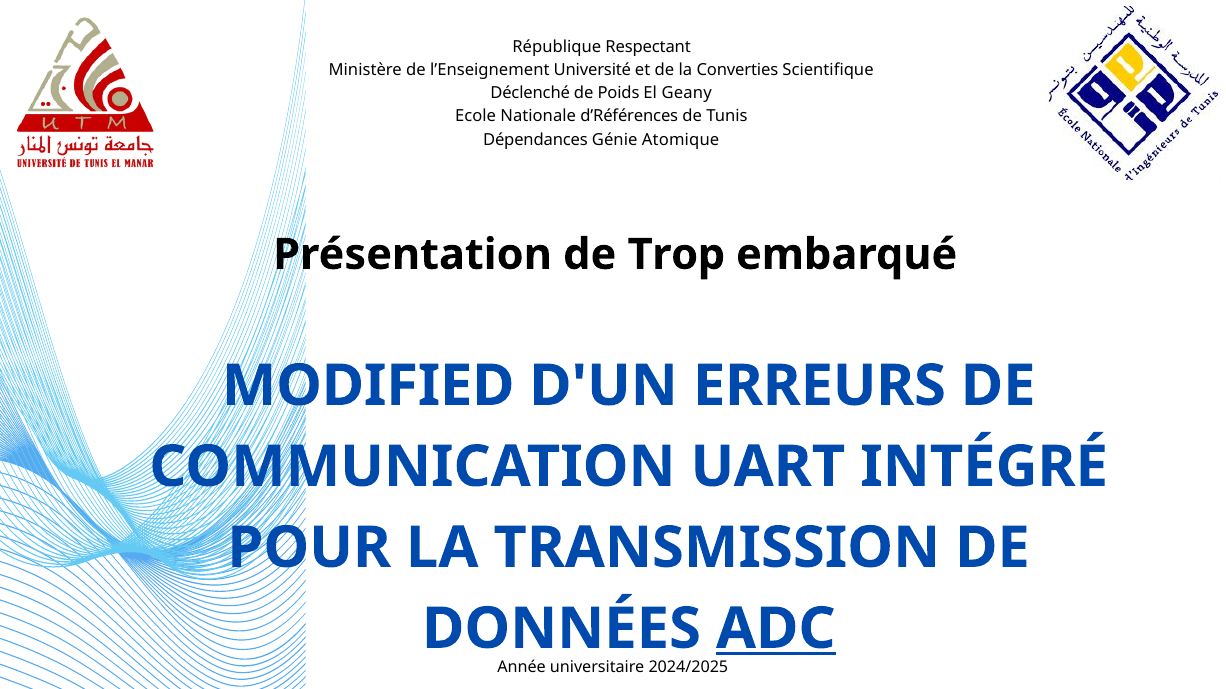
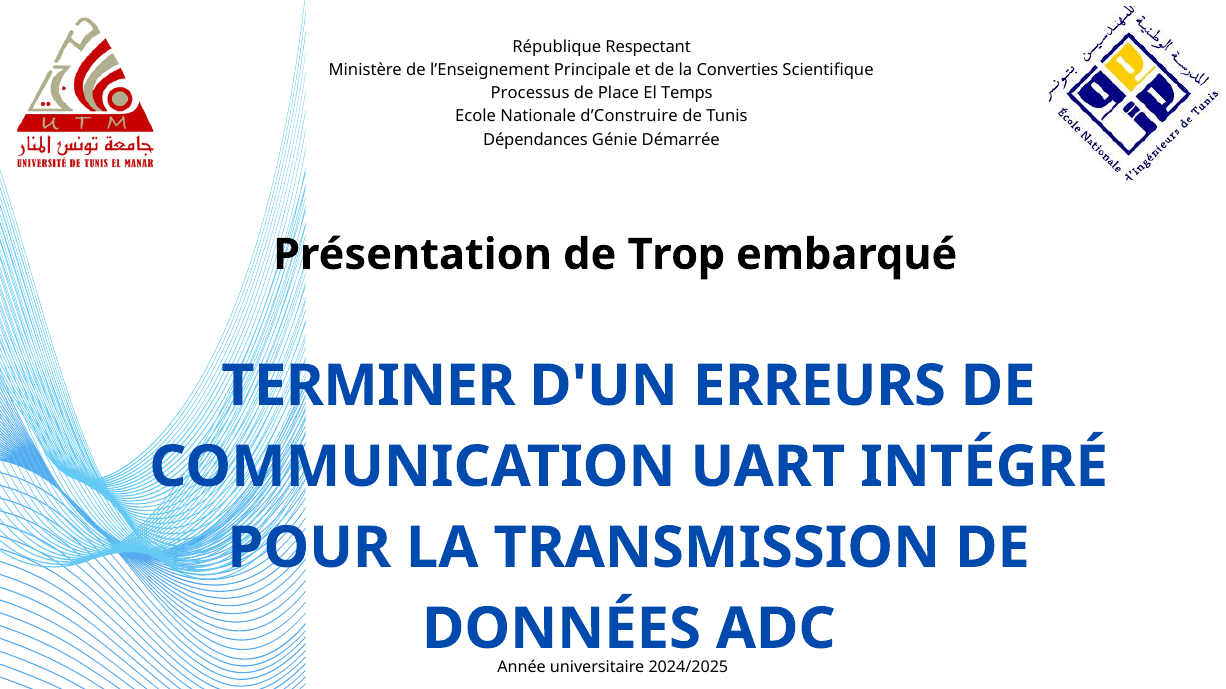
Université: Université -> Principale (592, 70)
Déclenché: Déclenché -> Processus (530, 93)
Poids: Poids -> Place (618, 93)
Geany: Geany -> Temps (687, 93)
d’Références: d’Références -> d’Construire (629, 117)
Atomique: Atomique -> Démarrée (681, 140)
MODIFIED: MODIFIED -> TERMINER (368, 386)
ADC underline: present -> none (776, 629)
